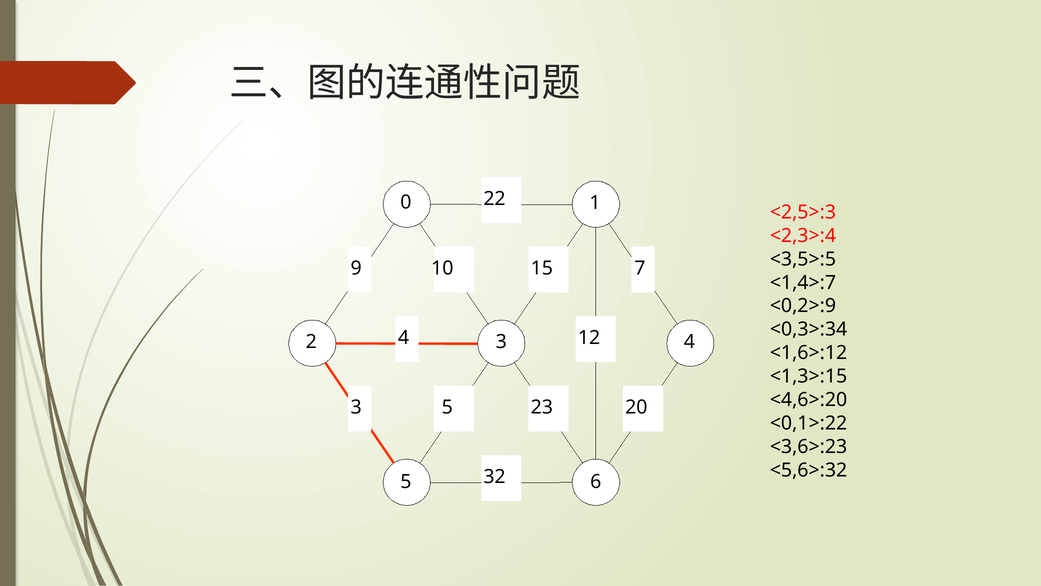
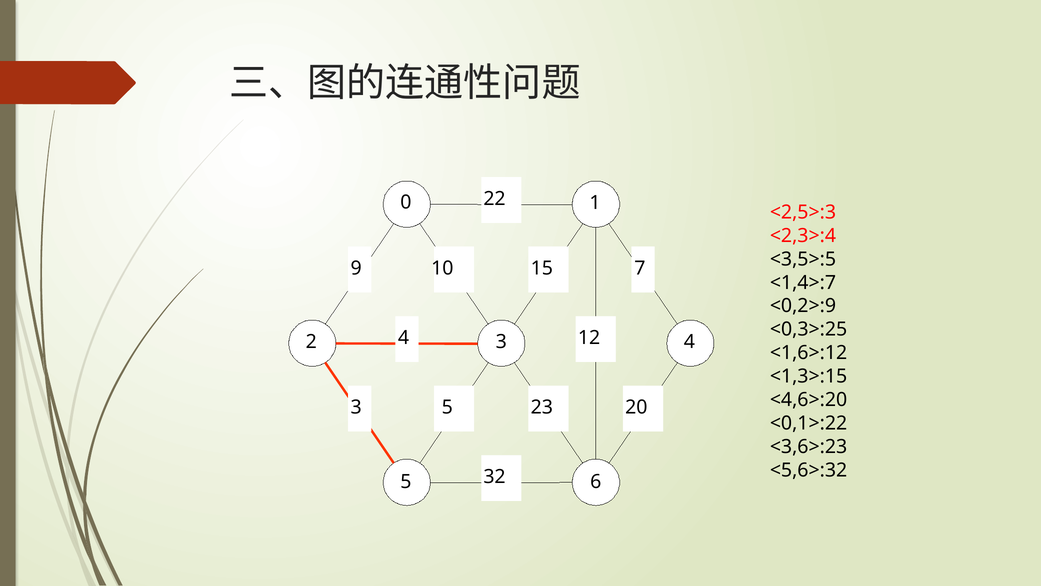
<0,3>:34: <0,3>:34 -> <0,3>:25 (809, 329)
